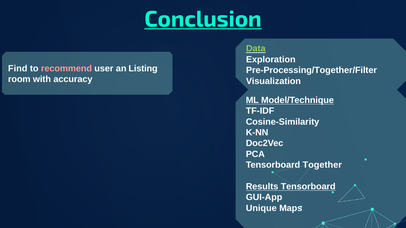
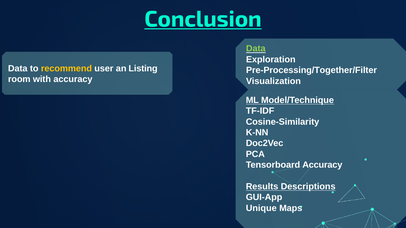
Find: Find -> Data (18, 69)
recommend colour: pink -> yellow (66, 69)
Tensorboard Together: Together -> Accuracy (322, 165)
Results Tensorboard: Tensorboard -> Descriptions (308, 187)
